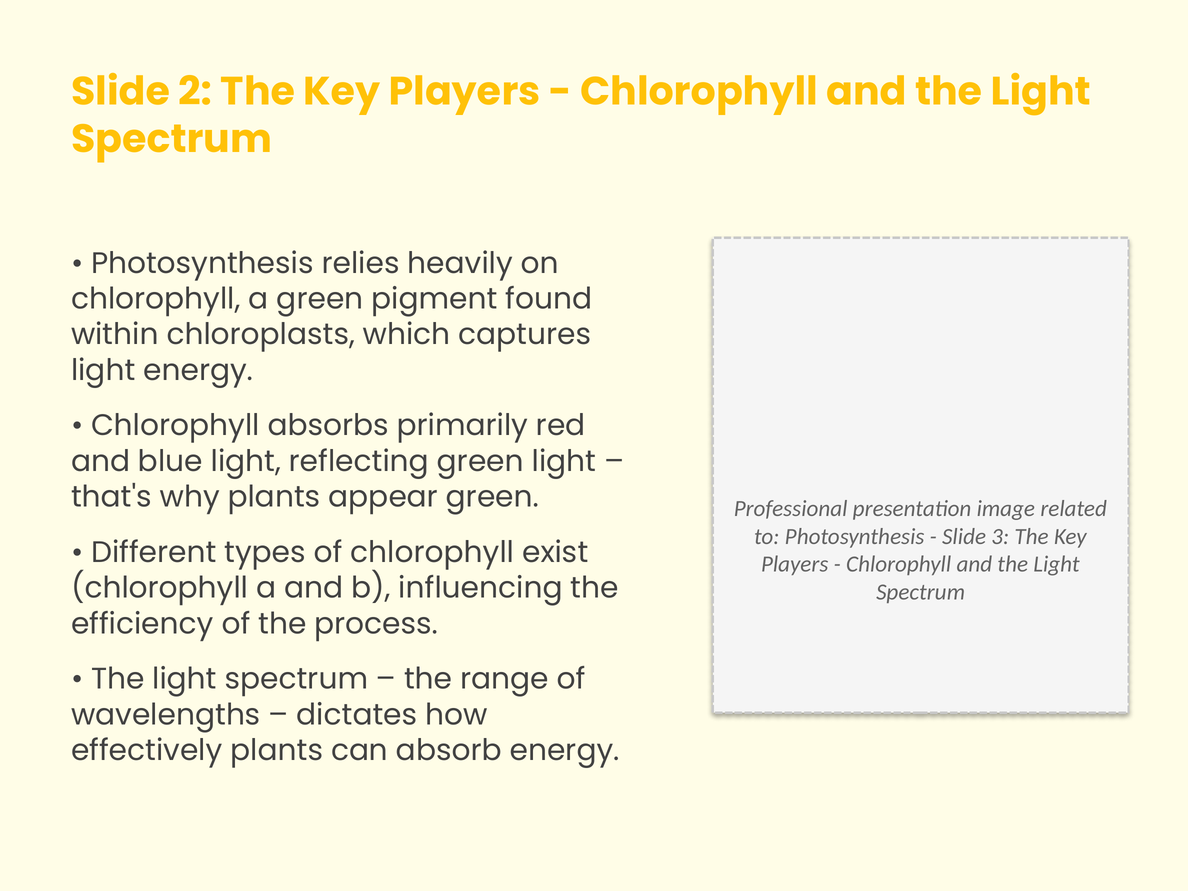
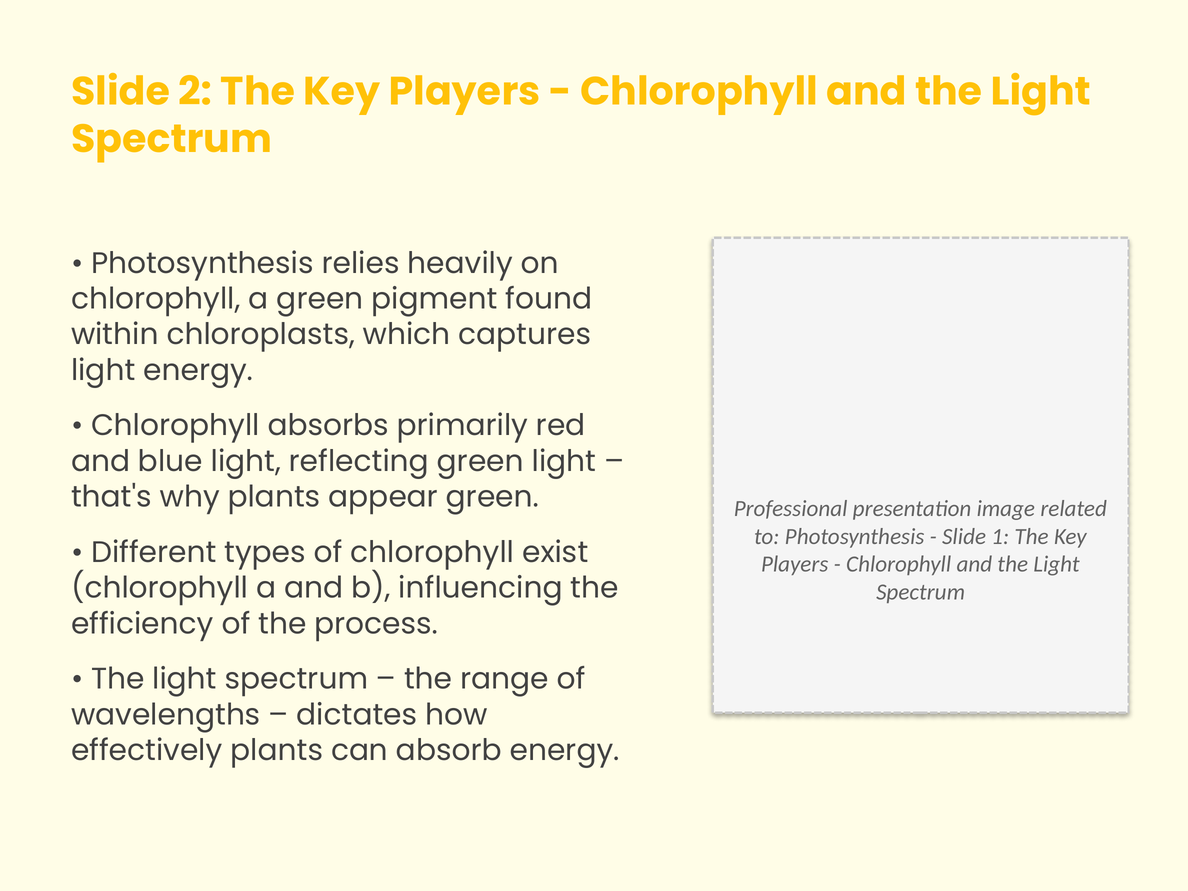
3: 3 -> 1 (1000, 536)
